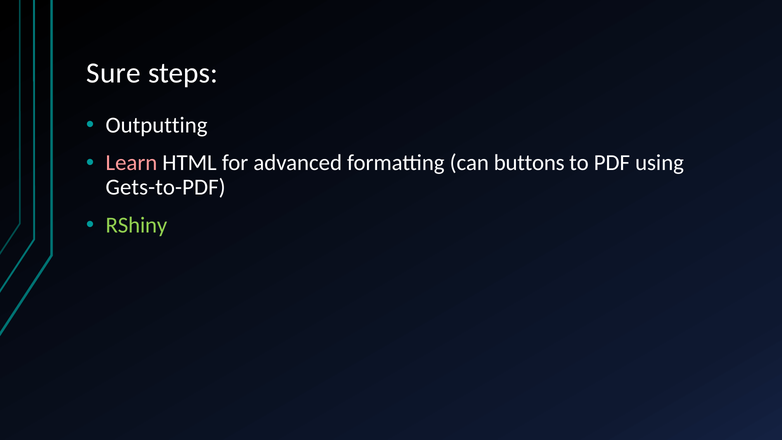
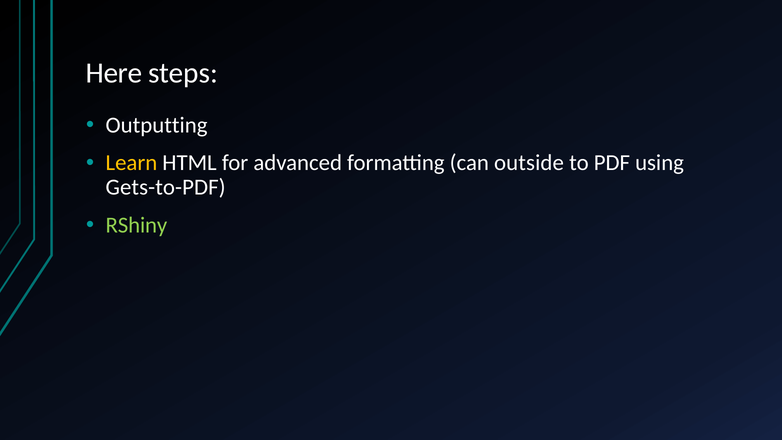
Sure: Sure -> Here (114, 73)
Learn colour: pink -> yellow (131, 163)
buttons: buttons -> outside (529, 163)
